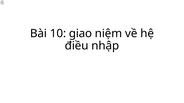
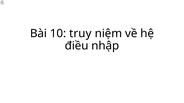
giao: giao -> truy (80, 34)
